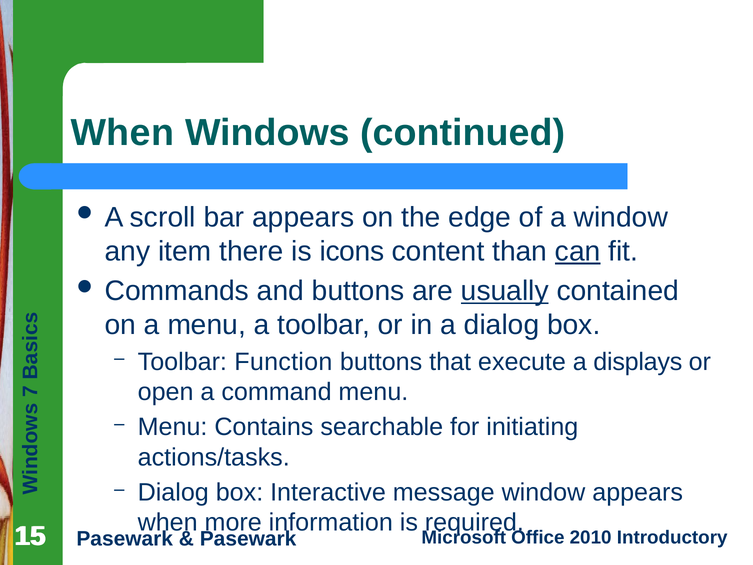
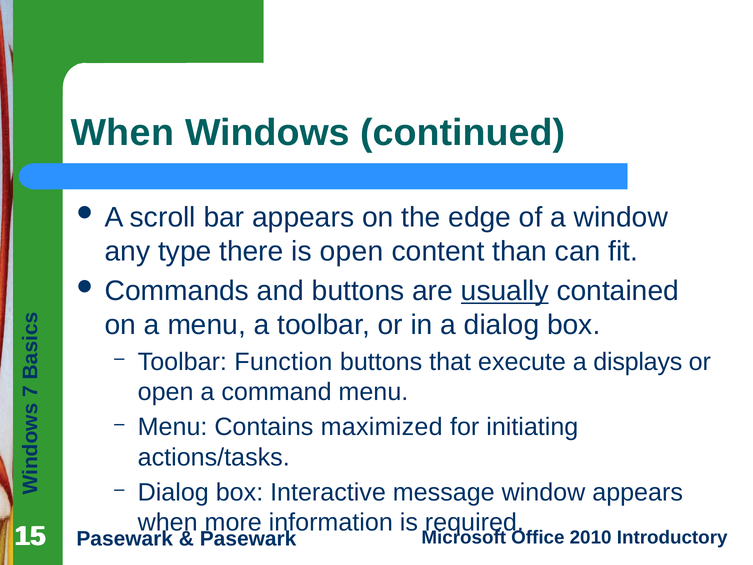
item: item -> type (185, 251)
is icons: icons -> open (352, 251)
can underline: present -> none (578, 251)
searchable: searchable -> maximized (382, 427)
